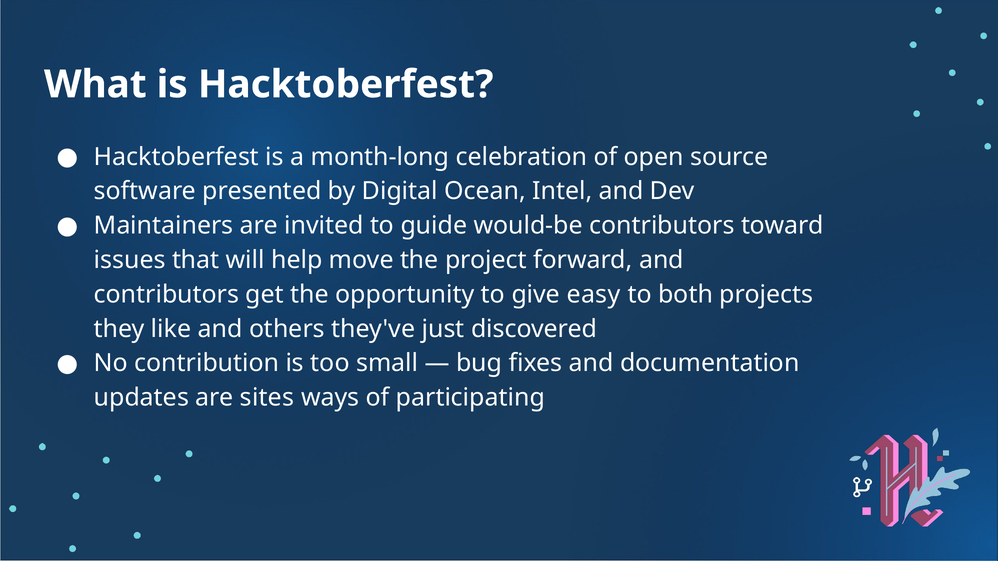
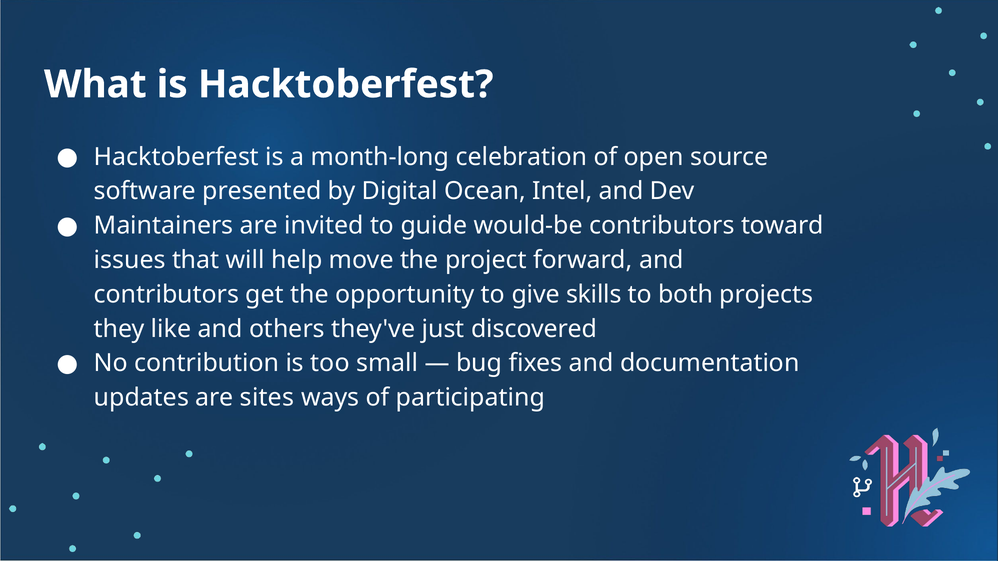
easy: easy -> skills (594, 295)
